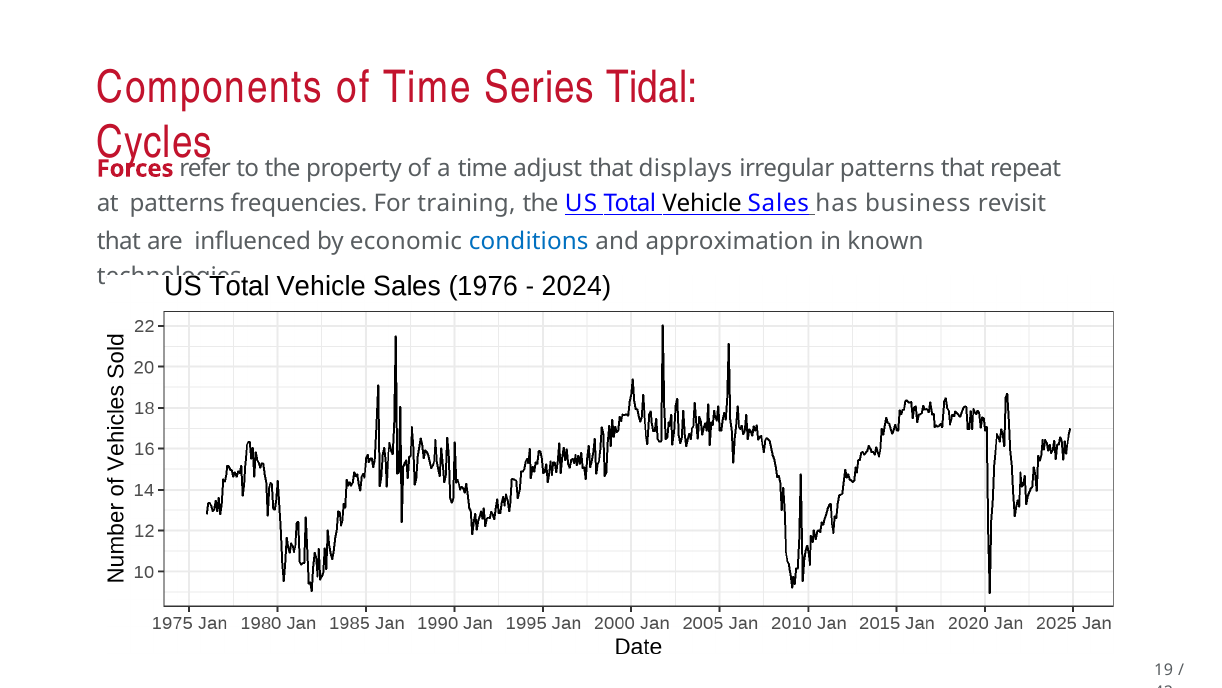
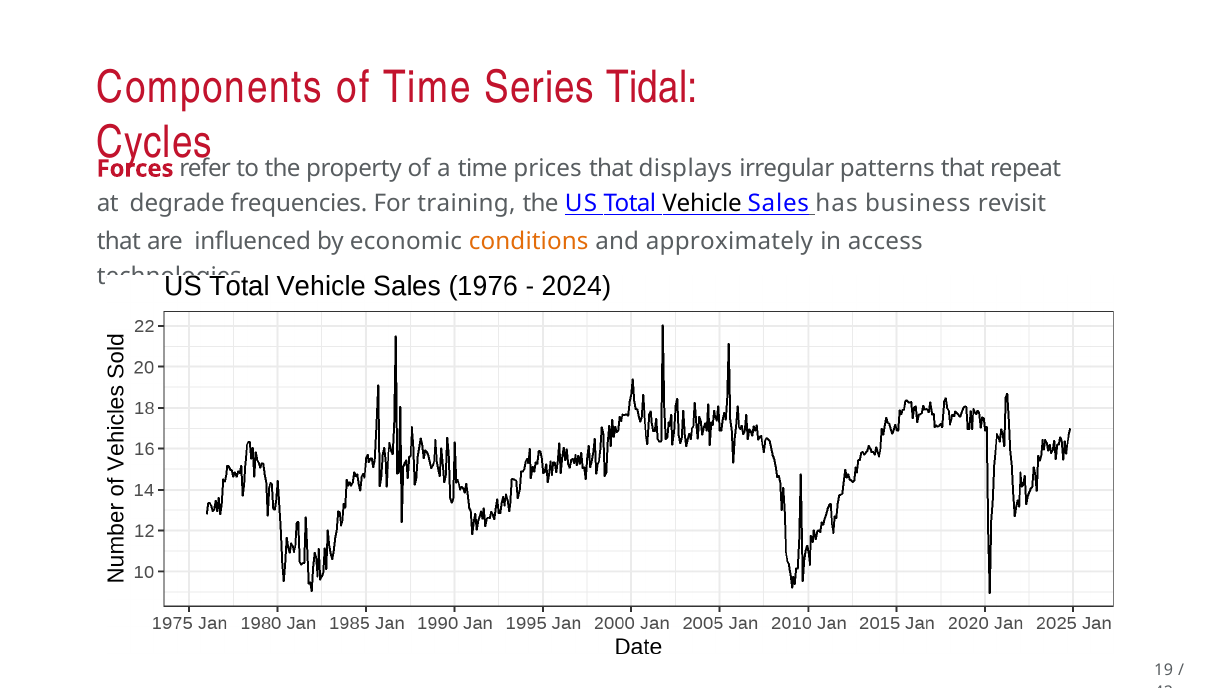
adjust: adjust -> prices (548, 169)
at patterns: patterns -> degrade (177, 204)
conditions colour: blue -> orange (529, 242)
approximation: approximation -> approximately (729, 242)
known: known -> access (885, 242)
